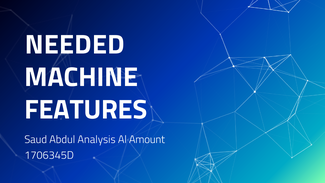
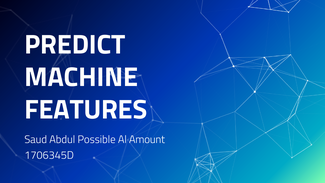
NEEDED: NEEDED -> PREDICT (75, 45)
Analysis: Analysis -> Possible (97, 139)
